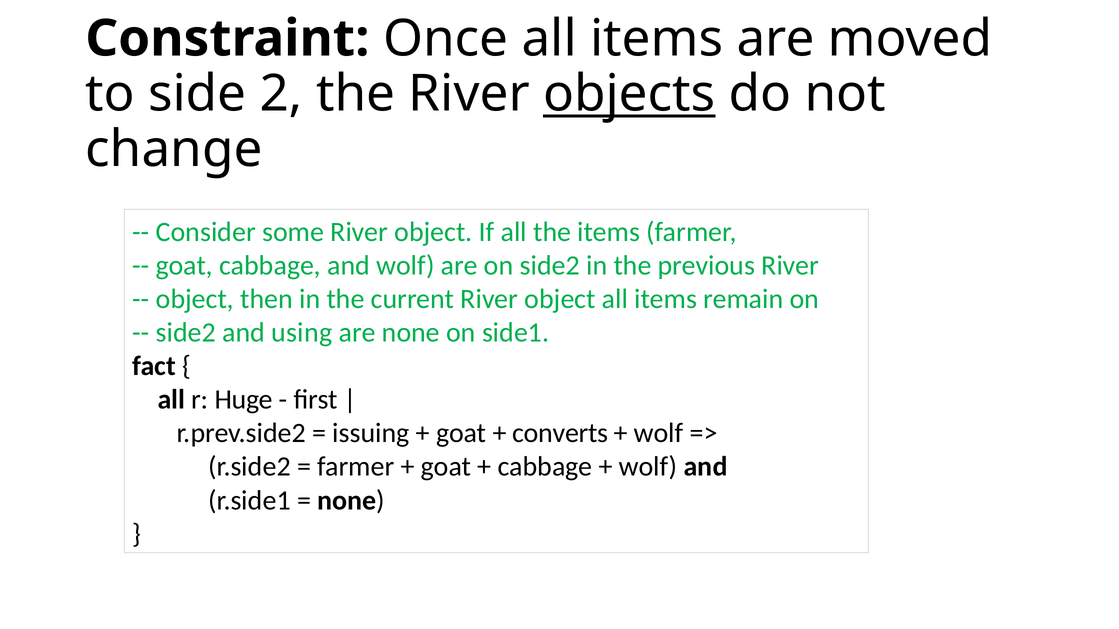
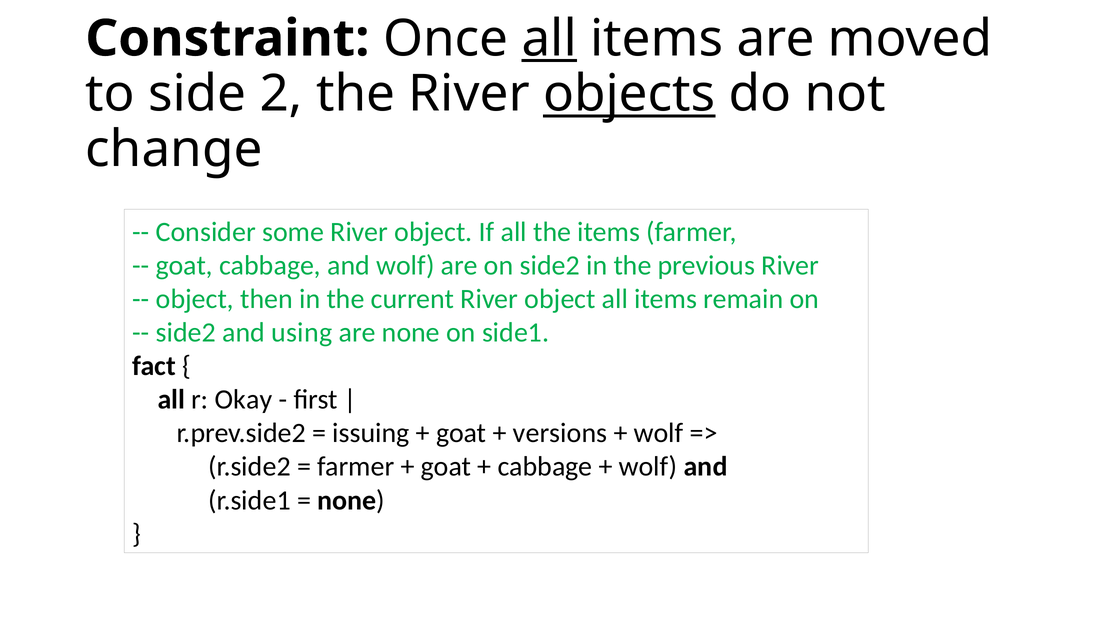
all underline: none -> present (549, 39)
Huge: Huge -> Okay (244, 400)
converts: converts -> versions (560, 433)
